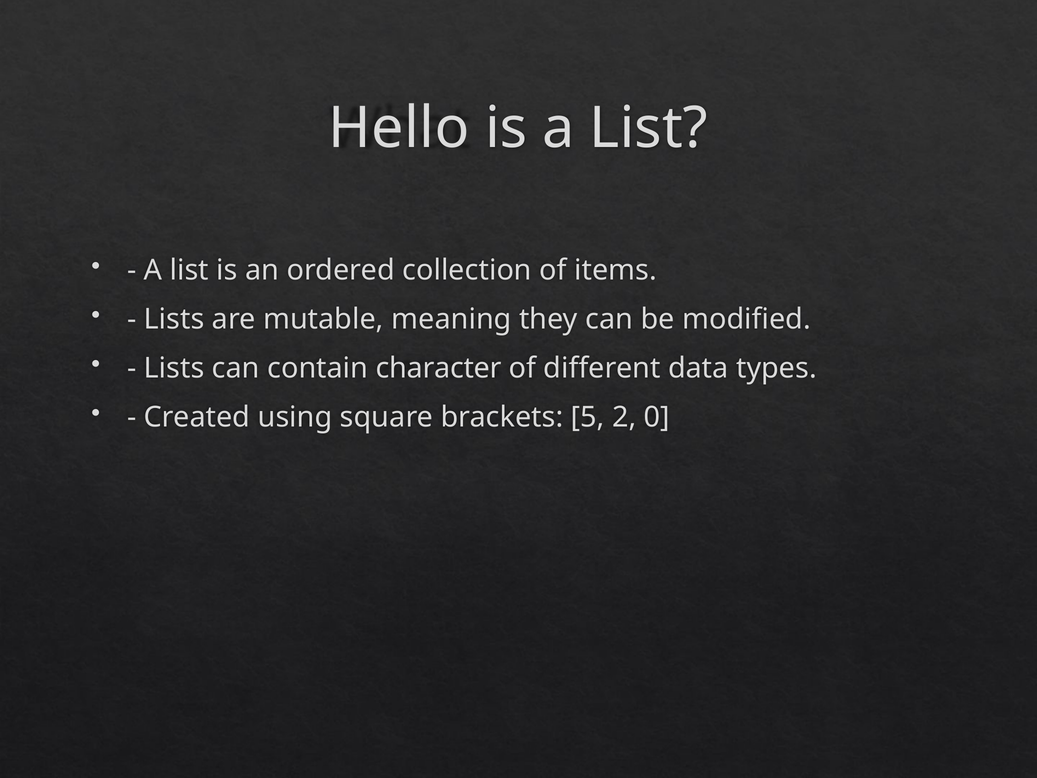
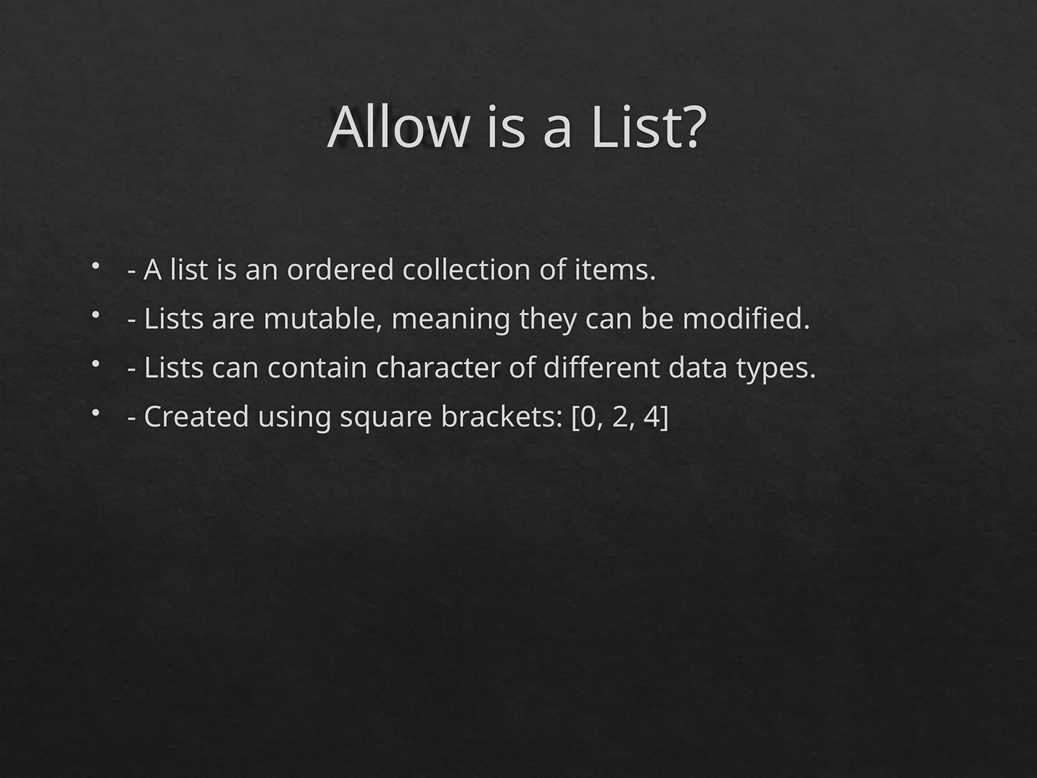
Hello: Hello -> Allow (399, 128)
5: 5 -> 0 (588, 417)
0: 0 -> 4 (657, 417)
